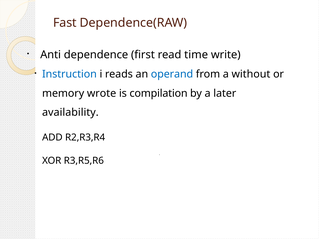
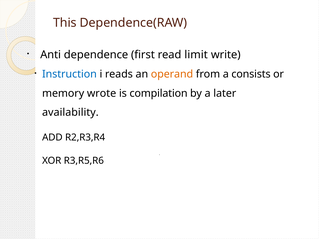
Fast: Fast -> This (65, 23)
time: time -> limit (196, 55)
operand colour: blue -> orange (172, 74)
without: without -> consists (251, 74)
